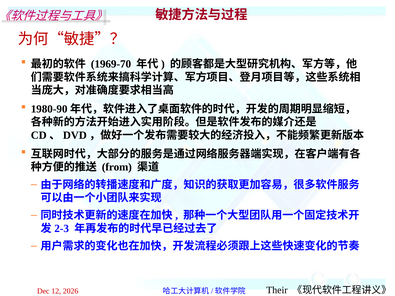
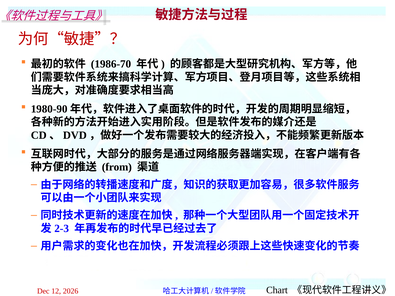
1969-70: 1969-70 -> 1986-70 (111, 64)
Their: Their -> Chart (277, 290)
